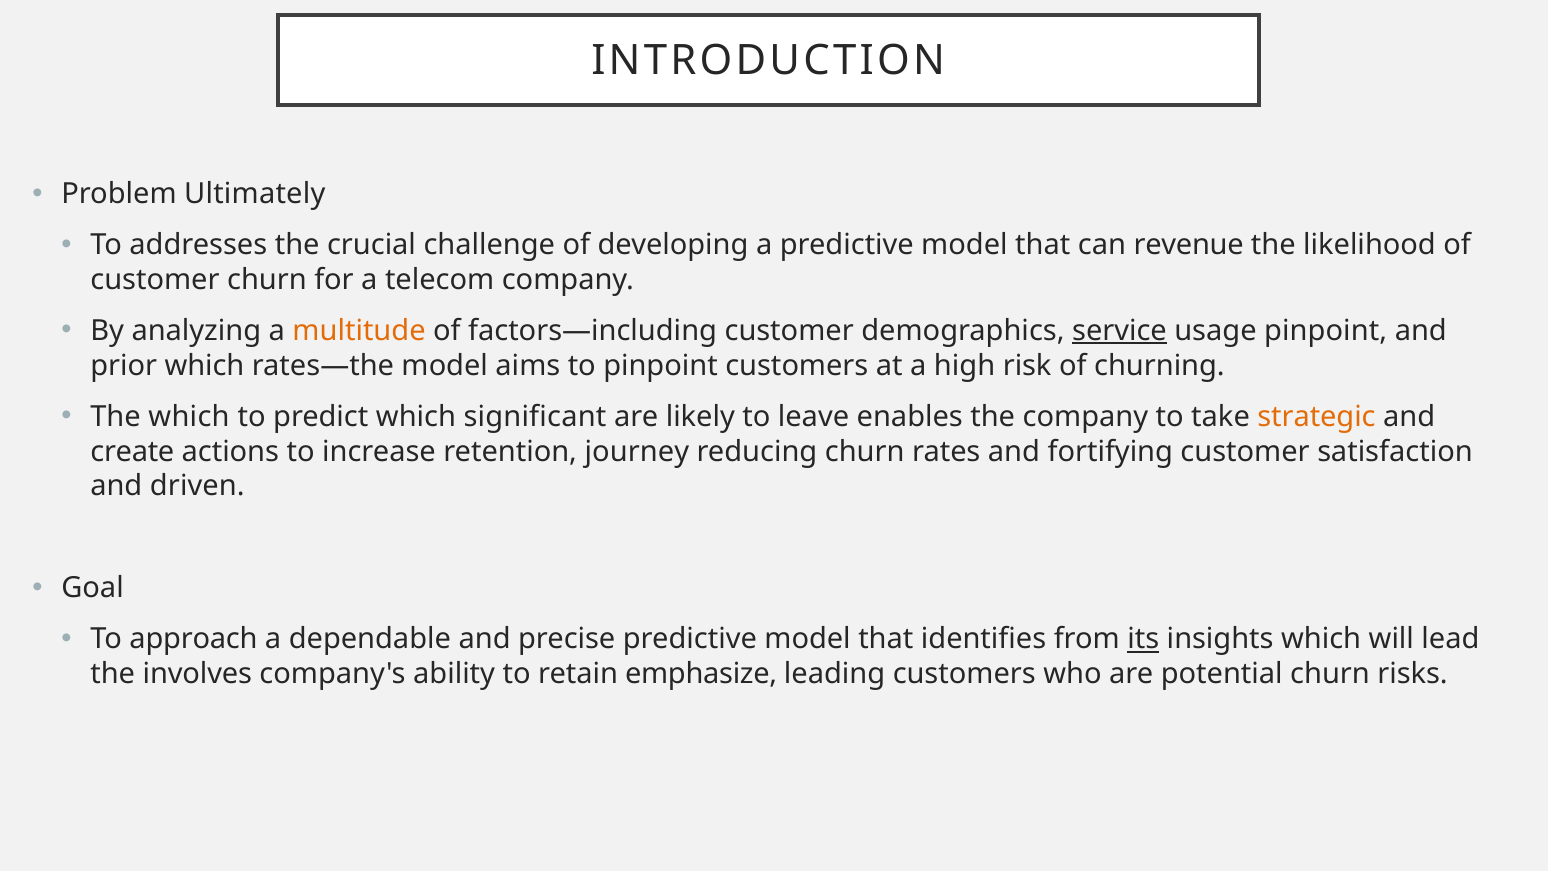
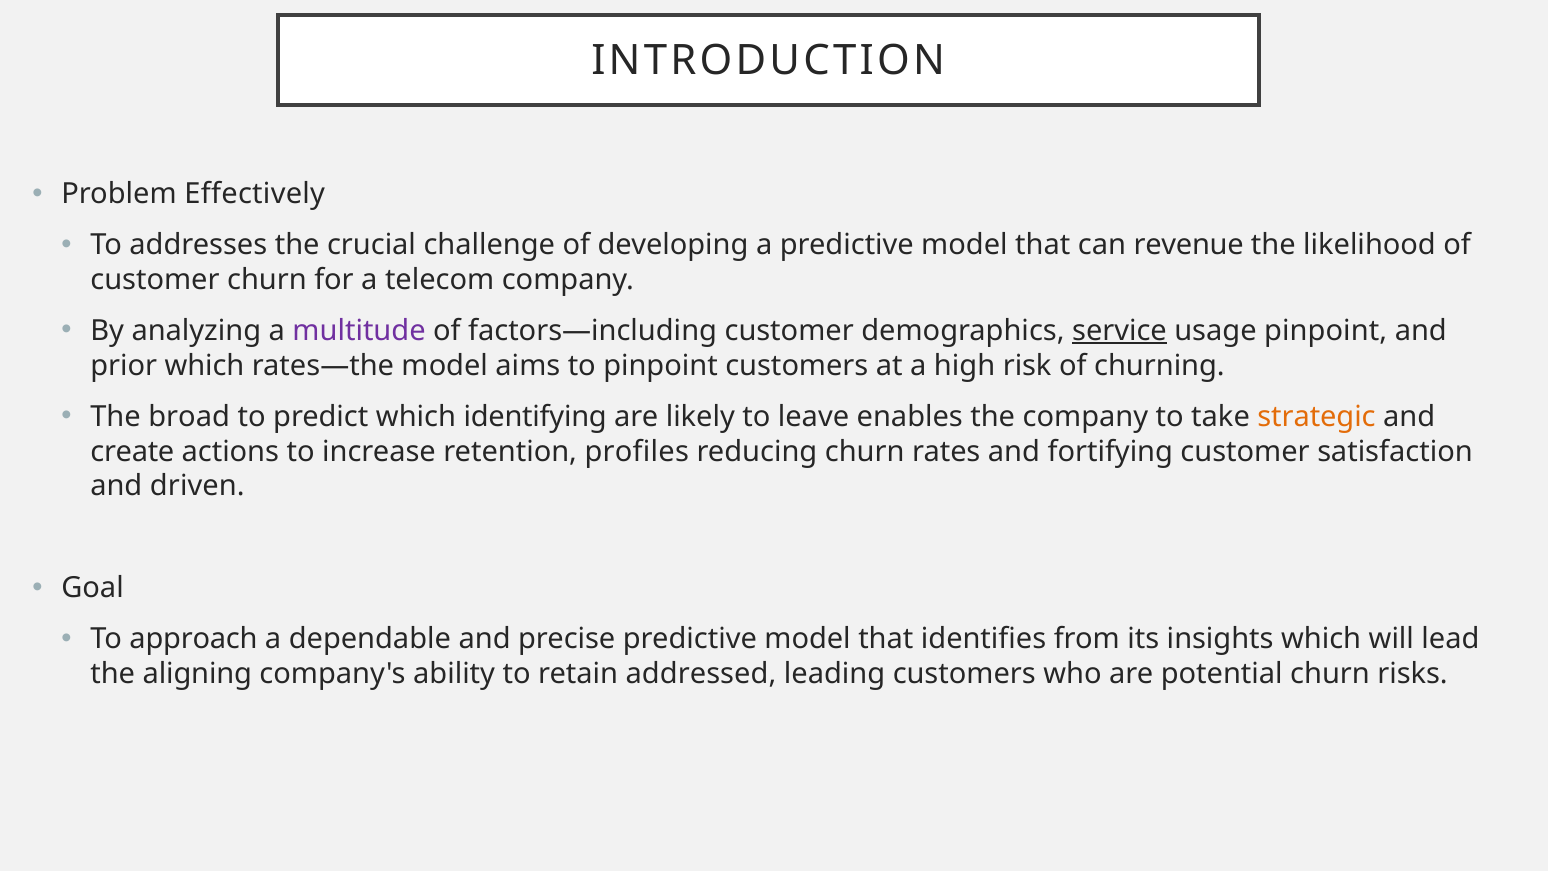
Ultimately: Ultimately -> Effectively (255, 194)
multitude colour: orange -> purple (359, 331)
The which: which -> broad (189, 417)
significant: significant -> identifying (535, 417)
journey: journey -> profiles (637, 451)
its underline: present -> none (1143, 639)
involves: involves -> aligning (197, 674)
emphasize: emphasize -> addressed (701, 674)
